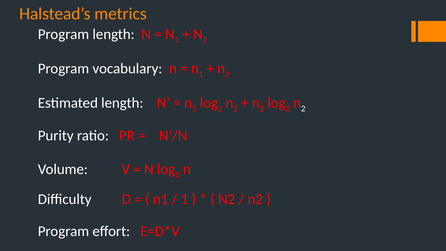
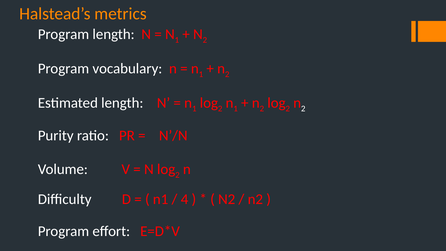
1: 1 -> 4 (185, 199)
